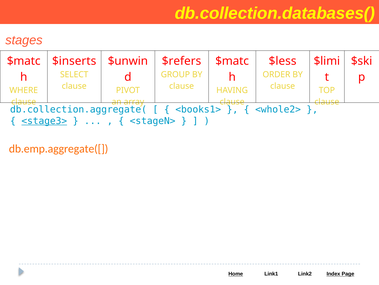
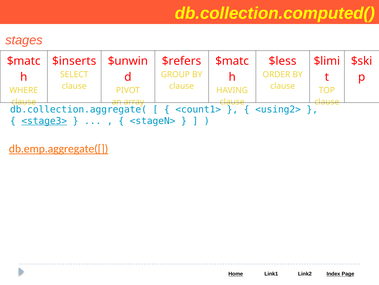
db.collection.databases(: db.collection.databases( -> db.collection.computed( (275, 13)
<books1>: <books1> -> <count1> (198, 109)
<whole2>: <whole2> -> <using2> (278, 109)
db.emp.aggregate([ underline: none -> present (59, 148)
